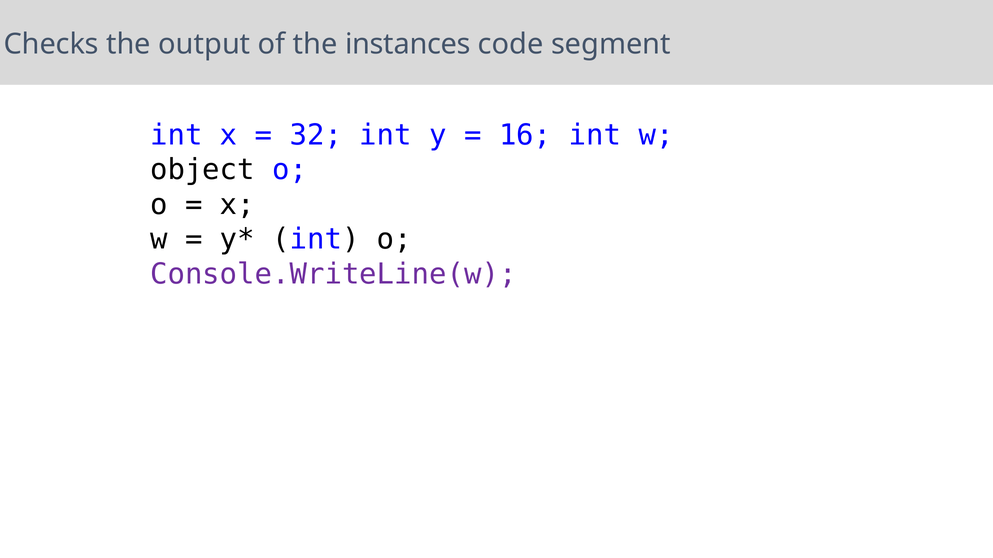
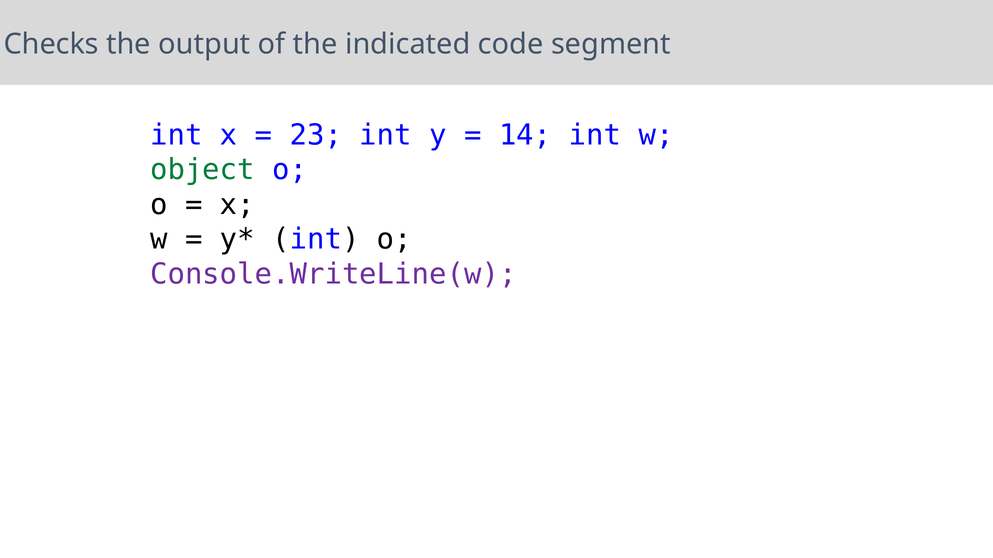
instances: instances -> indicated (408, 44)
32: 32 -> 23 (316, 135)
16: 16 -> 14 (525, 135)
object colour: black -> green (202, 170)
